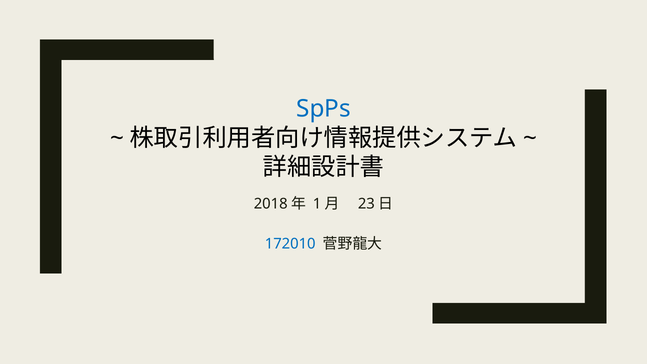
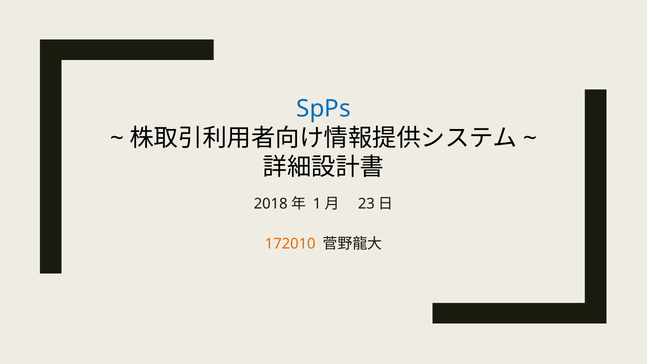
172010 colour: blue -> orange (290, 244)
